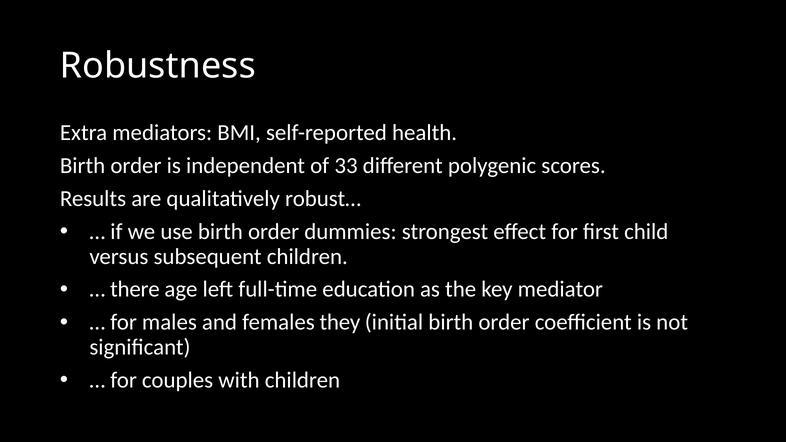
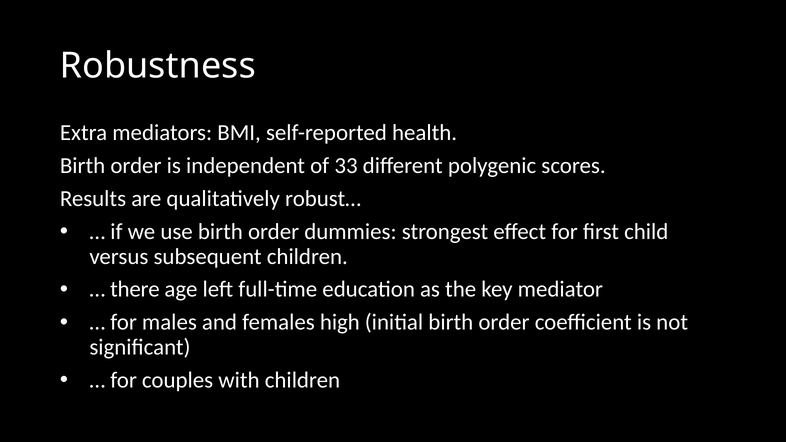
they: they -> high (340, 322)
